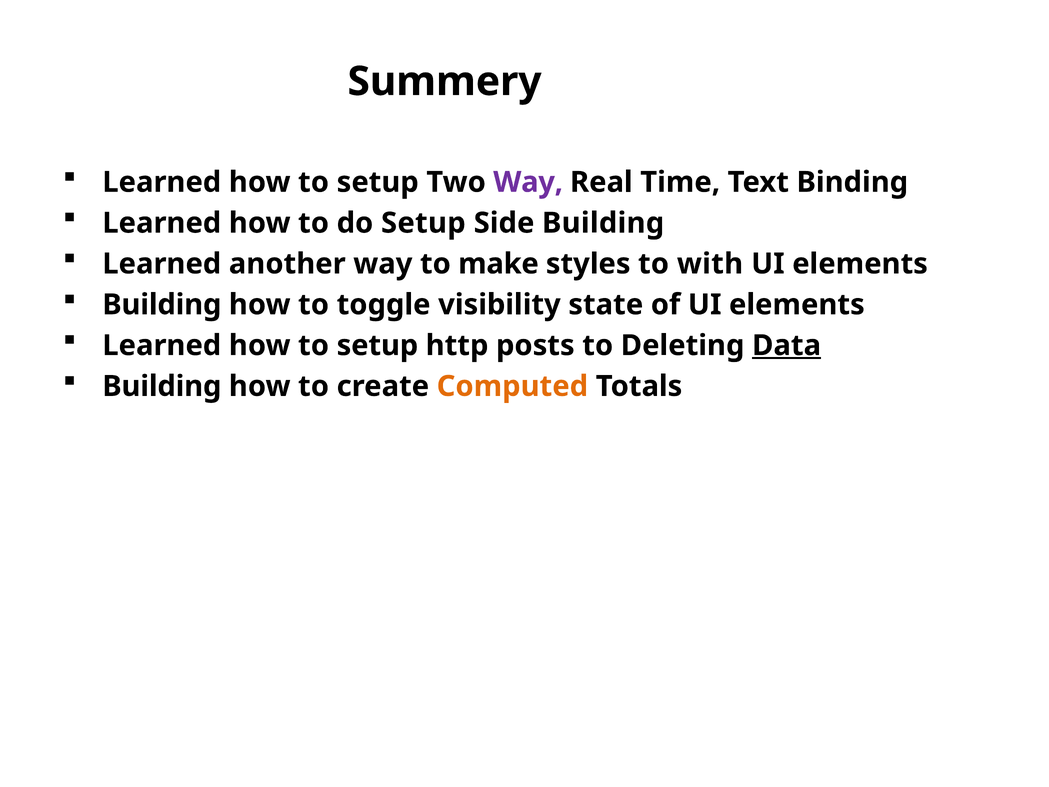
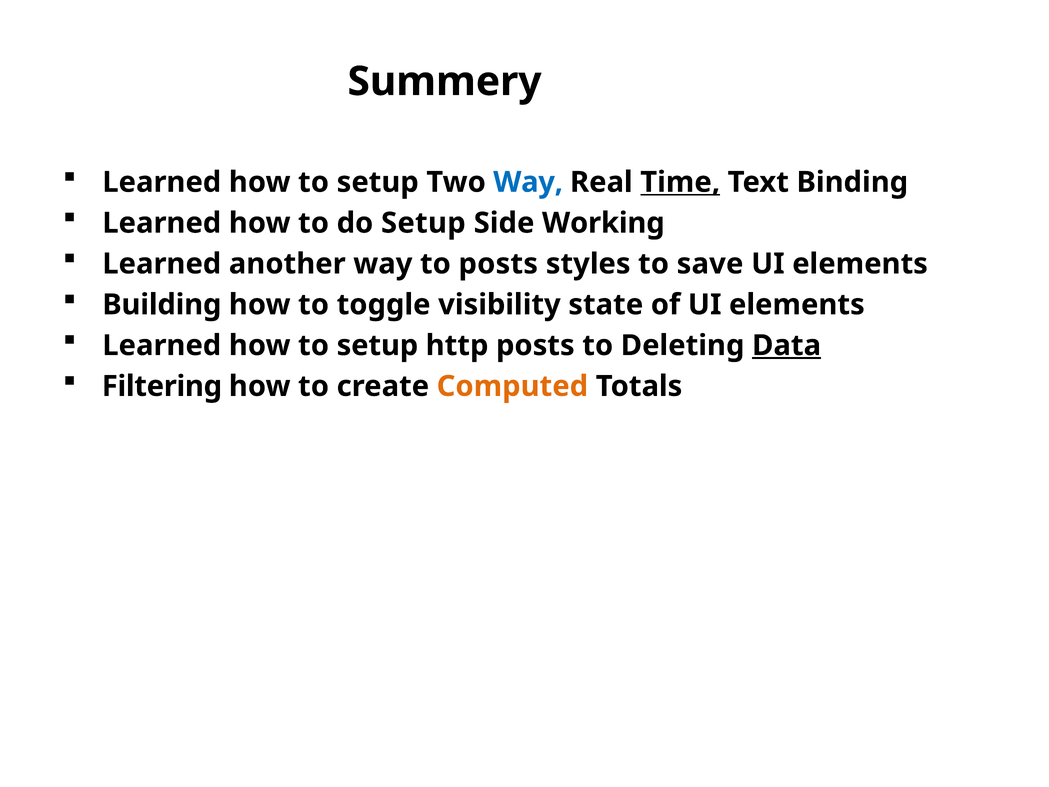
Way colour: purple -> blue (528, 182)
Time underline: none -> present (680, 182)
Side Building: Building -> Working (603, 223)
to make: make -> posts (498, 264)
with: with -> save (710, 264)
Building: Building -> Filtering (162, 386)
